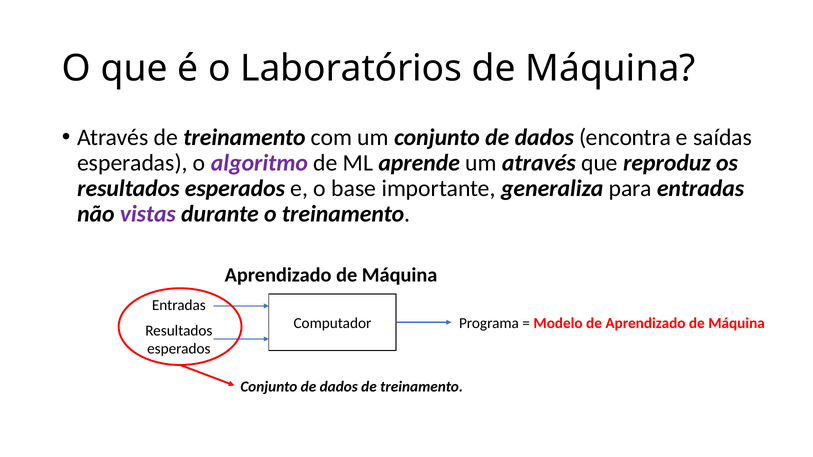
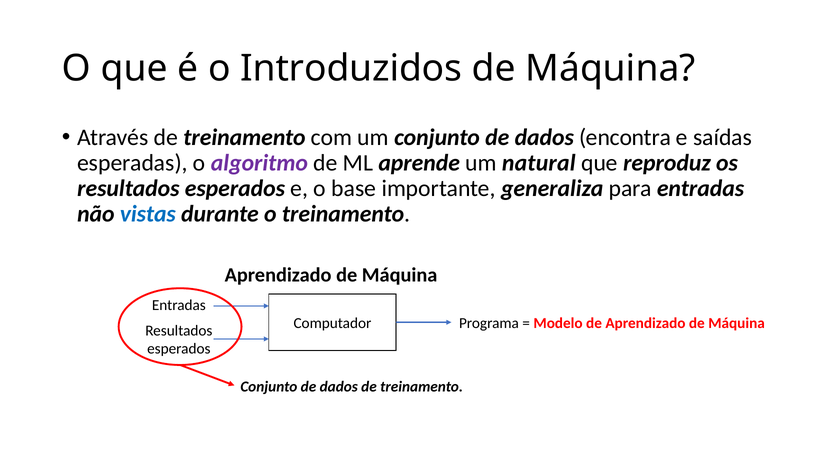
Laboratórios: Laboratórios -> Introduzidos (351, 68)
um através: através -> natural (539, 163)
vistas colour: purple -> blue (148, 214)
